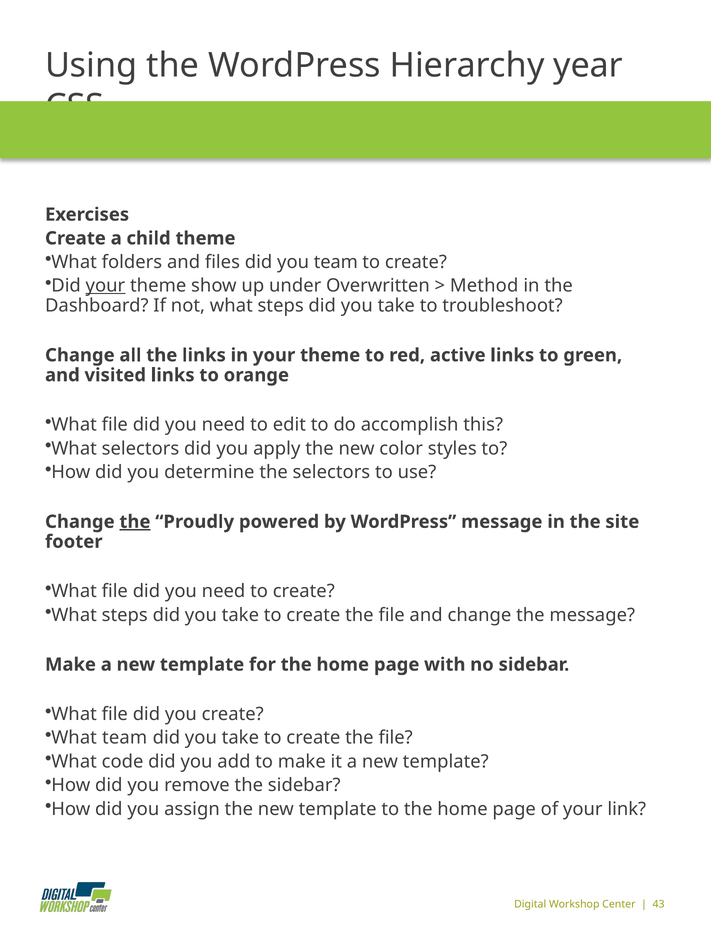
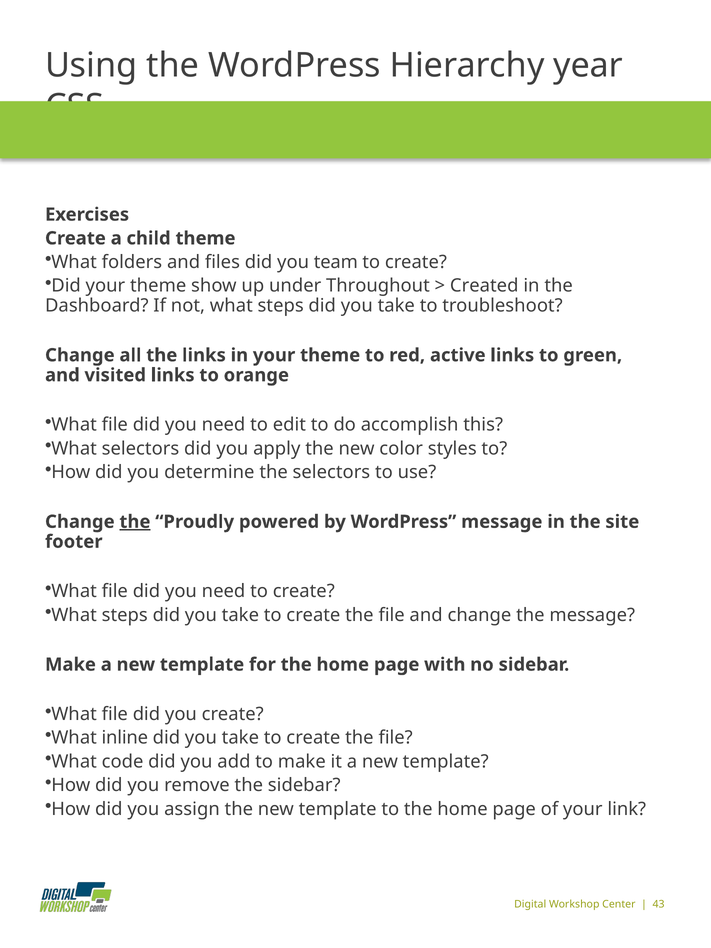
your underline: present -> none (105, 286)
Overwritten: Overwritten -> Throughout (378, 286)
Method: Method -> Created (484, 286)
What team: team -> inline (125, 738)
